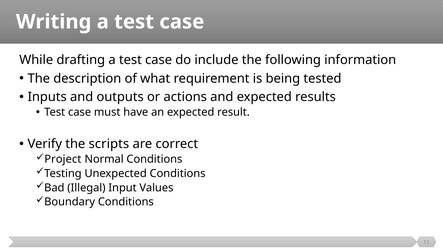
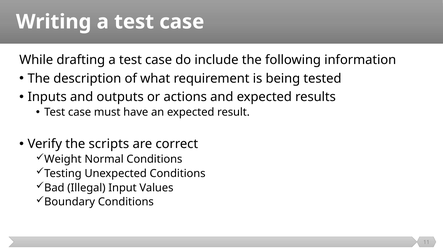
Project: Project -> Weight (63, 159)
